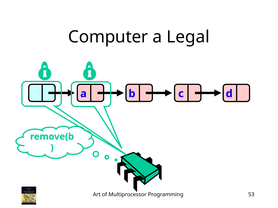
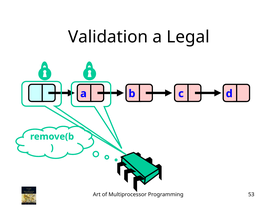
Computer: Computer -> Validation (108, 37)
